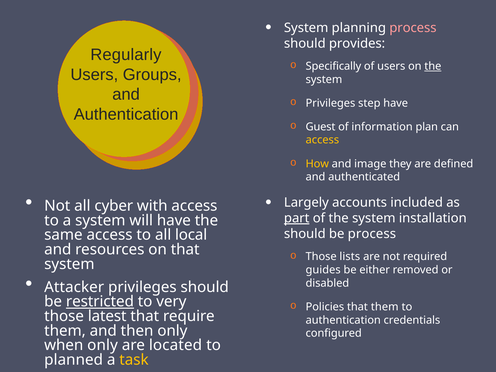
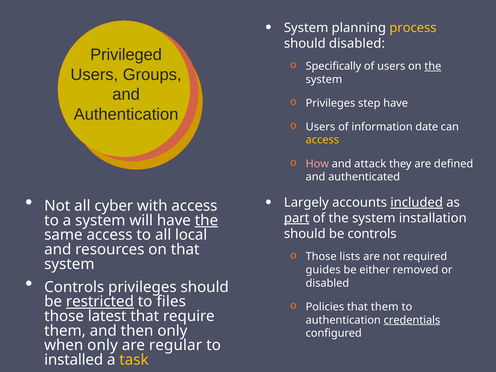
process colour: pink -> yellow (413, 28)
should provides: provides -> disabled (357, 43)
Regularly: Regularly -> Privileged (126, 55)
Guest: Guest -> Users (320, 127)
plan: plan -> date (427, 127)
How colour: yellow -> pink (317, 164)
image: image -> attack (370, 164)
included underline: none -> present (417, 203)
the underline: none -> present (206, 220)
be process: process -> controls (372, 234)
Attacker: Attacker -> Controls (74, 287)
very: very -> files (171, 302)
credentials underline: none -> present (412, 320)
located: located -> regular (175, 345)
planned: planned -> installed (74, 360)
